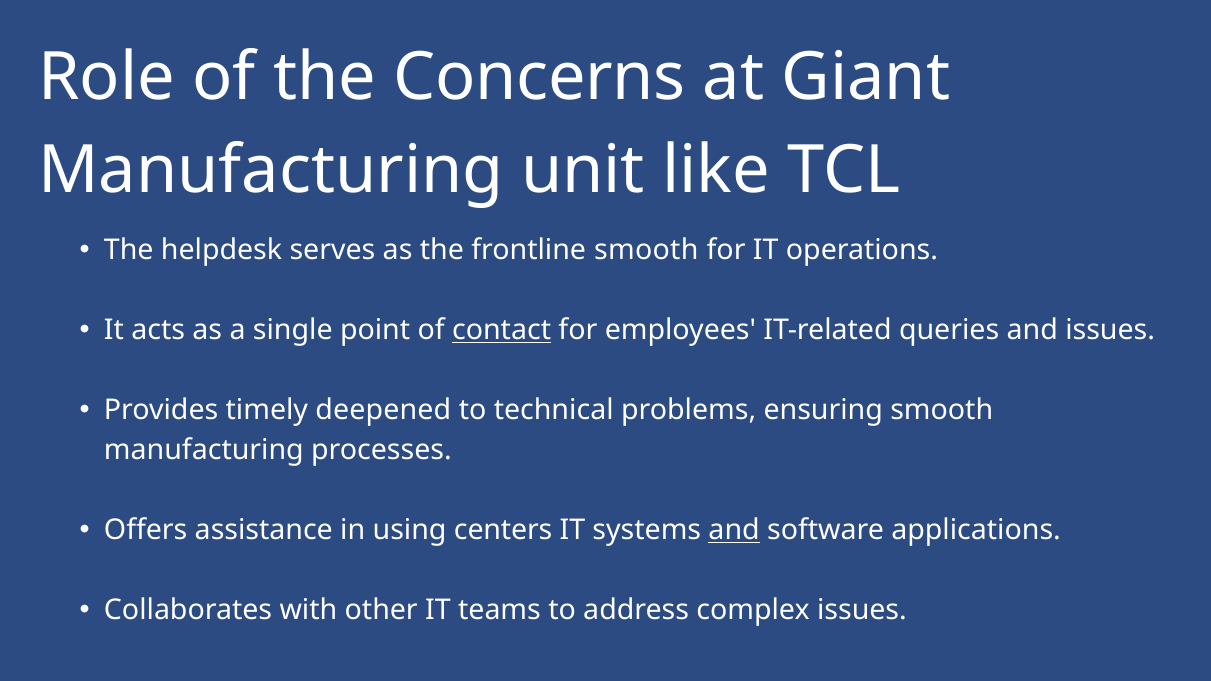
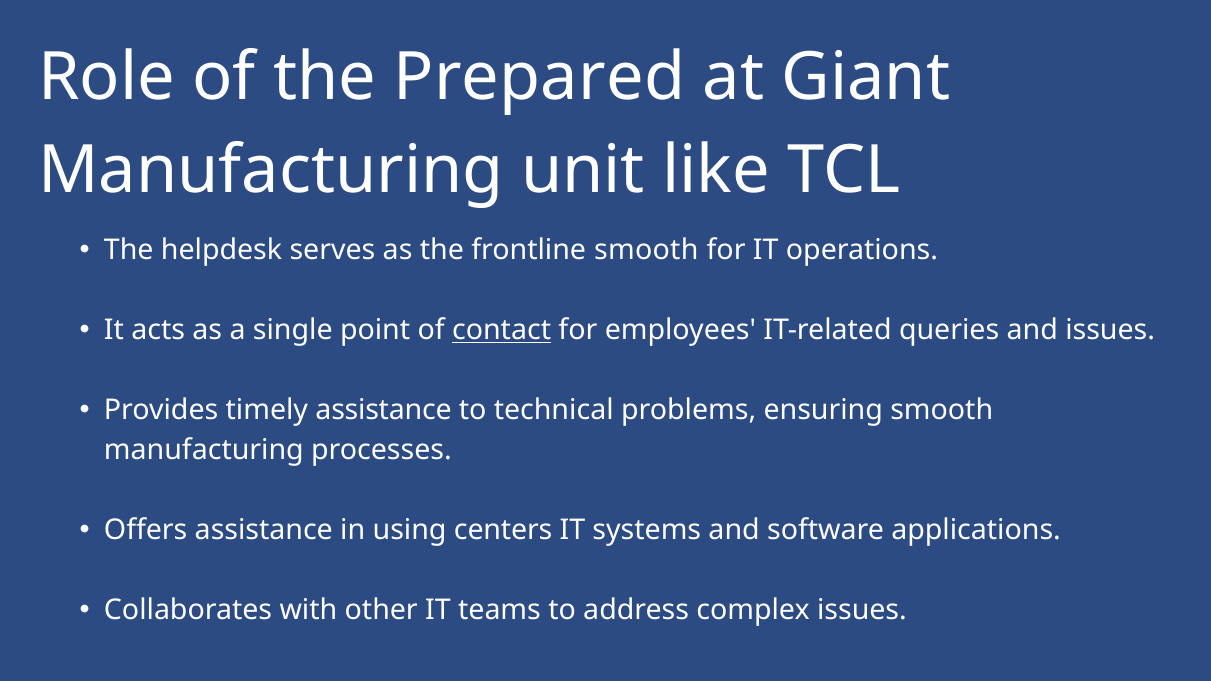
Concerns: Concerns -> Prepared (539, 78)
timely deepened: deepened -> assistance (384, 410)
and underline: present -> none (734, 530)
